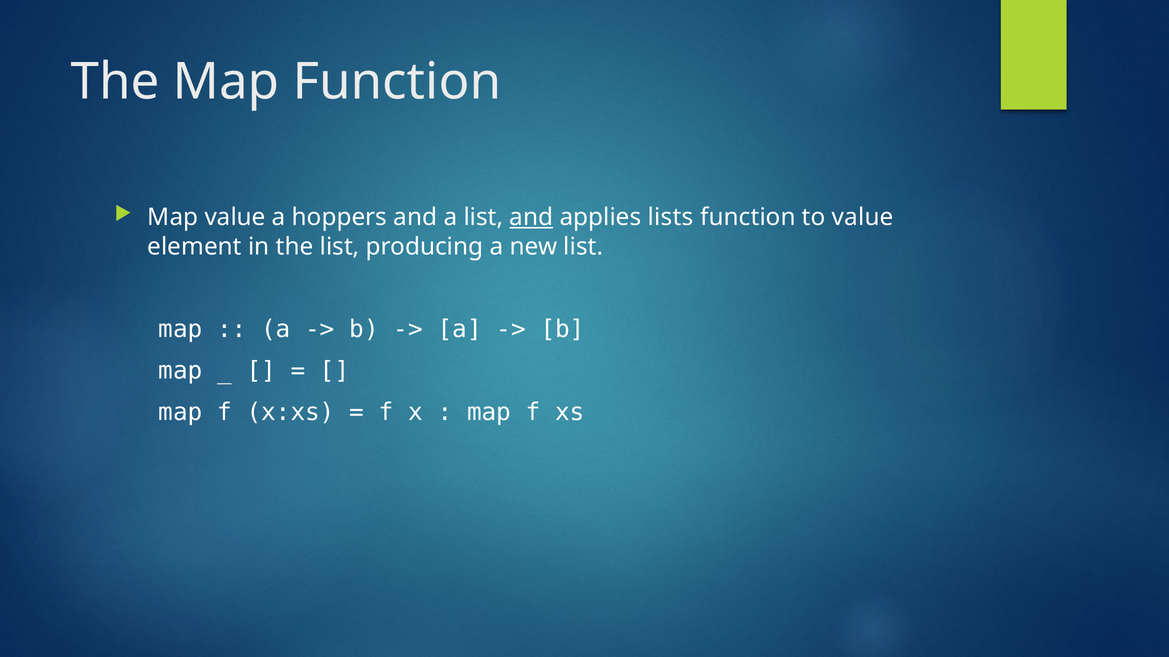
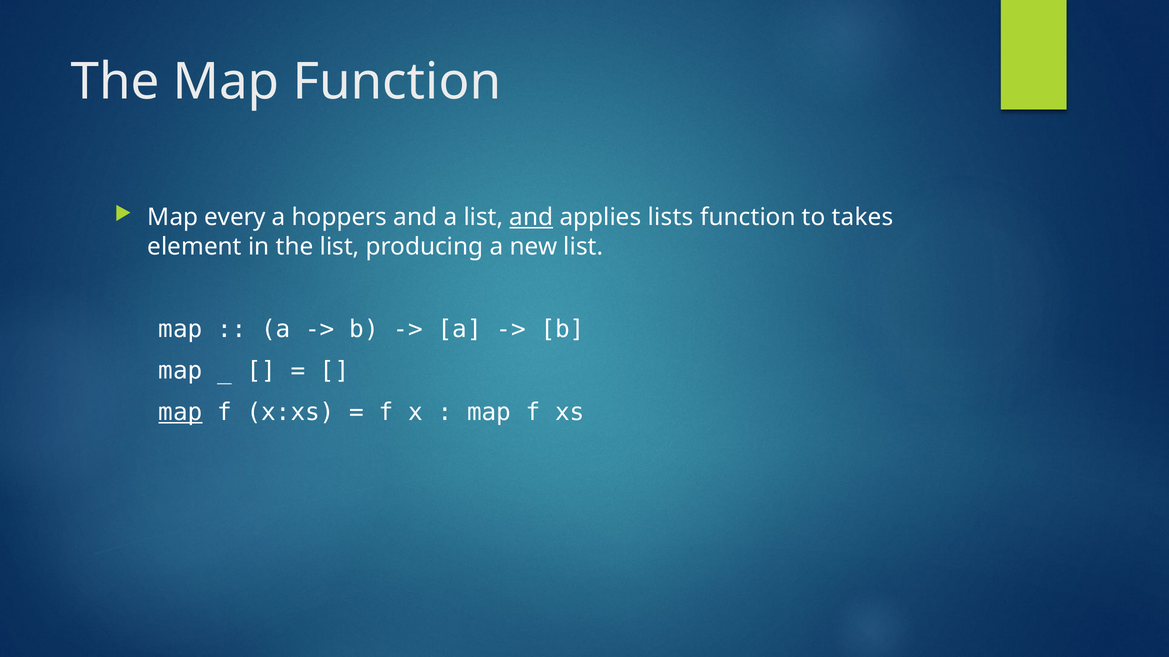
Map value: value -> every (235, 218)
to value: value -> takes (863, 218)
map underline: none -> present (180, 412)
